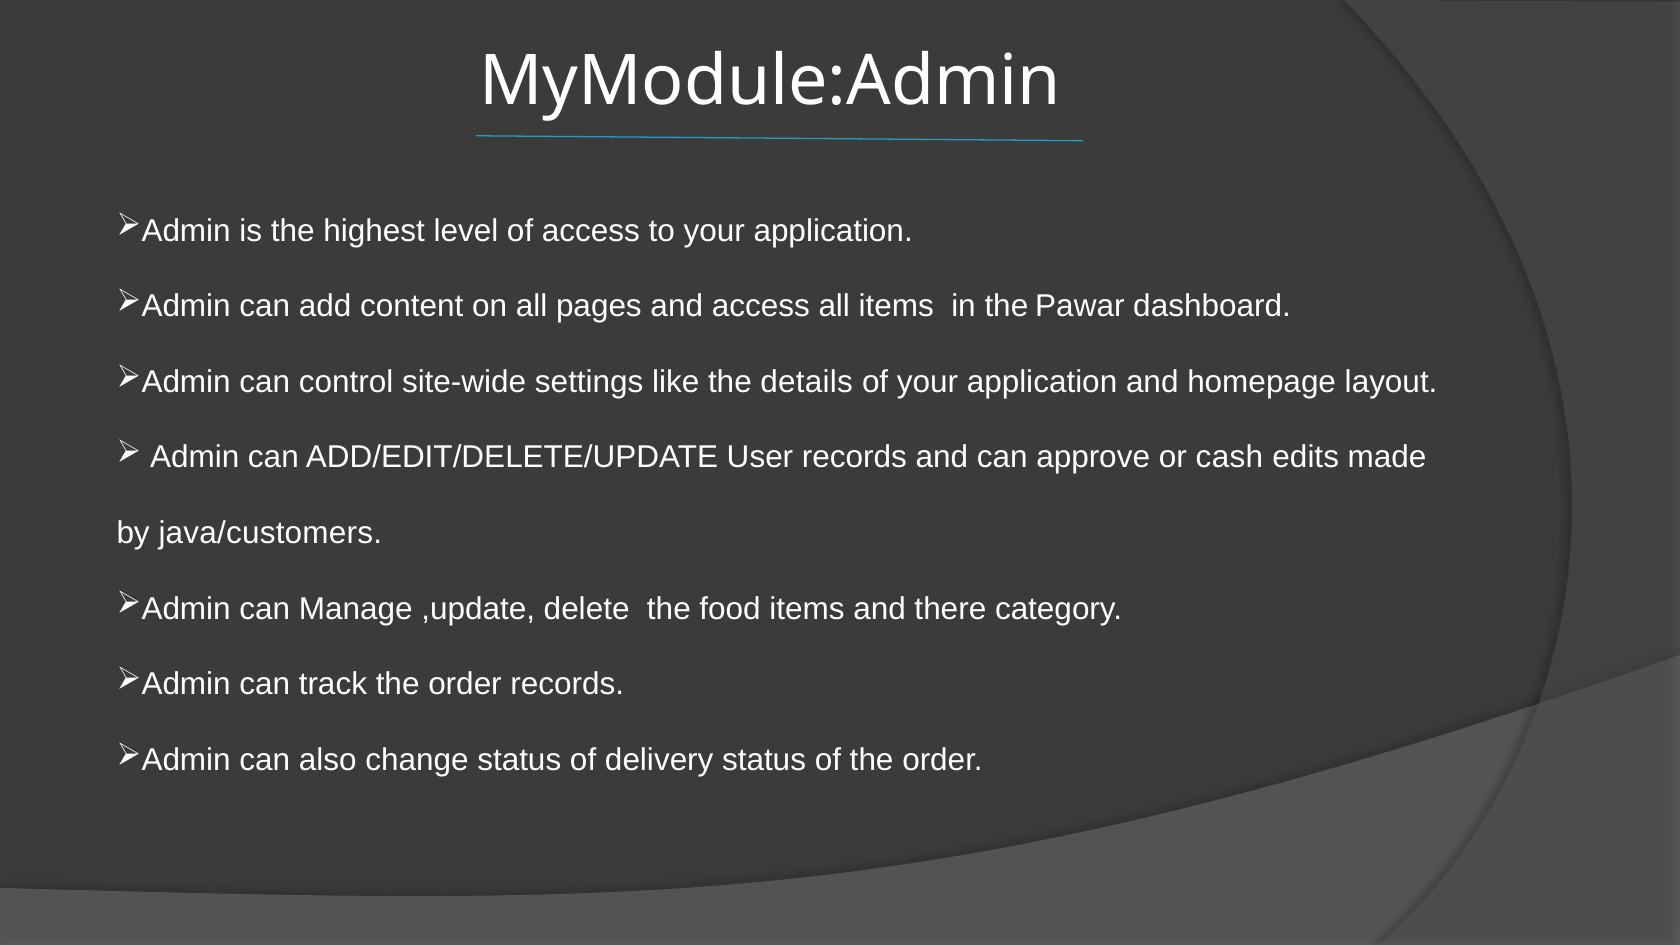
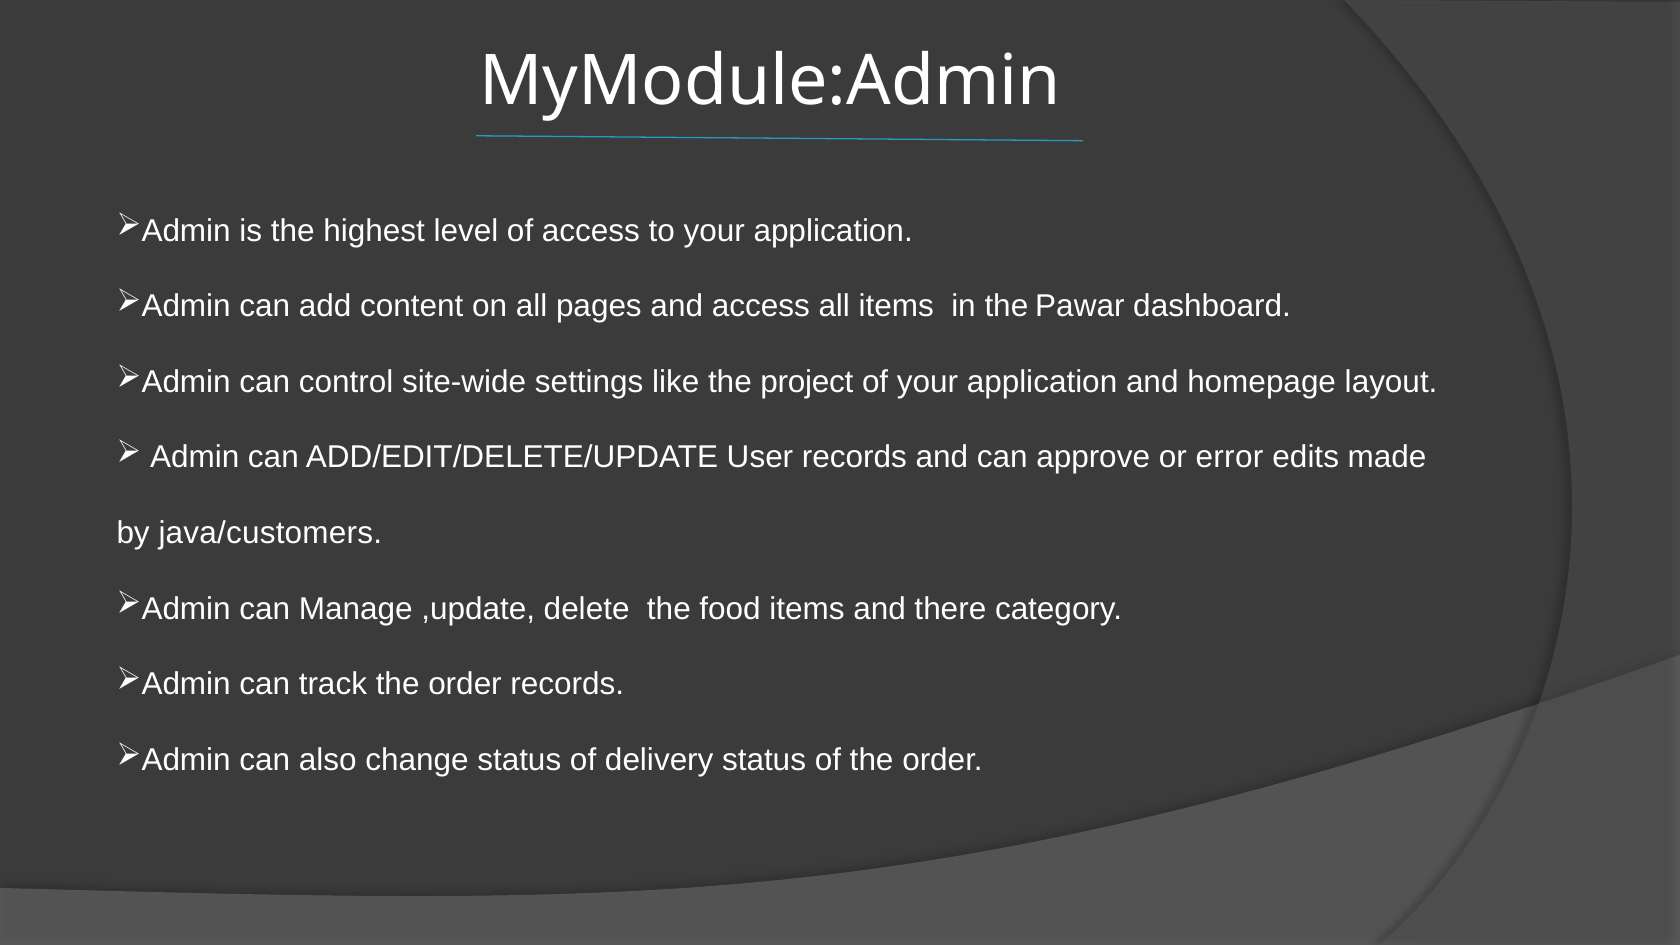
details: details -> project (807, 382)
cash: cash -> error (1229, 457)
